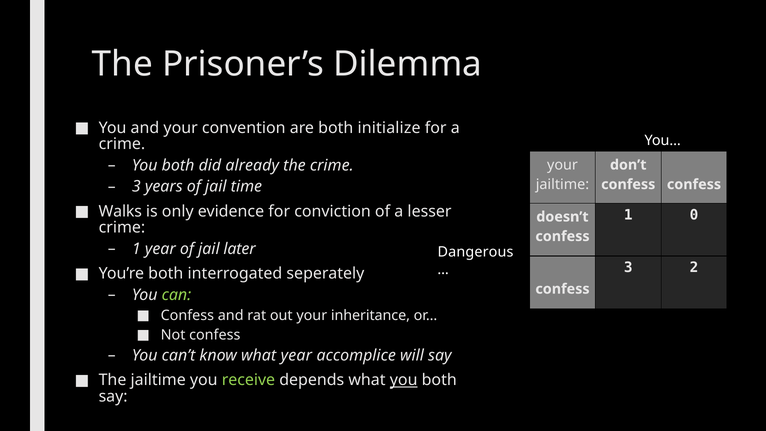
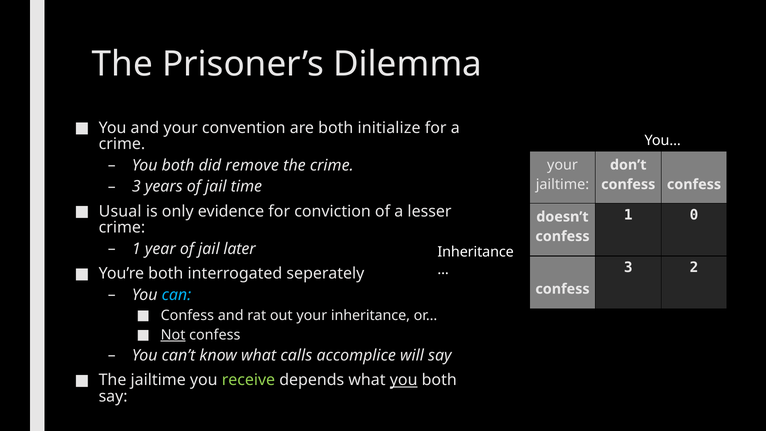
already: already -> remove (252, 165)
Walks: Walks -> Usual (120, 211)
Dangerous: Dangerous -> Inheritance (476, 252)
can colour: light green -> light blue (176, 295)
Not underline: none -> present (173, 335)
what year: year -> calls (296, 355)
